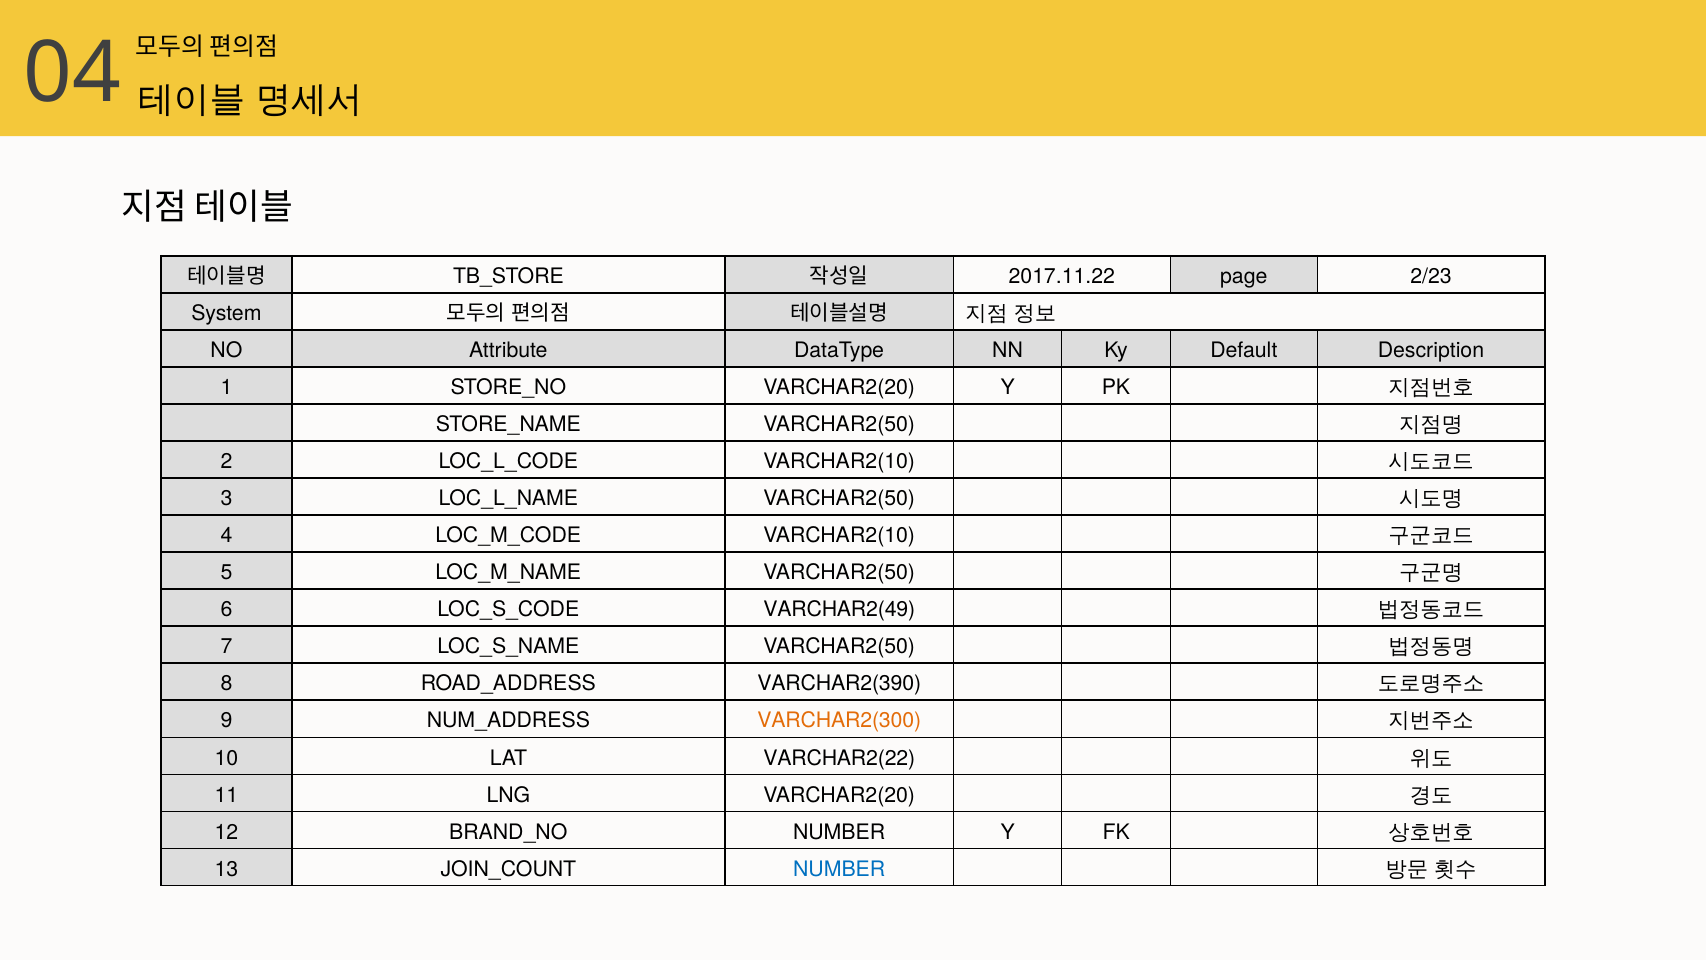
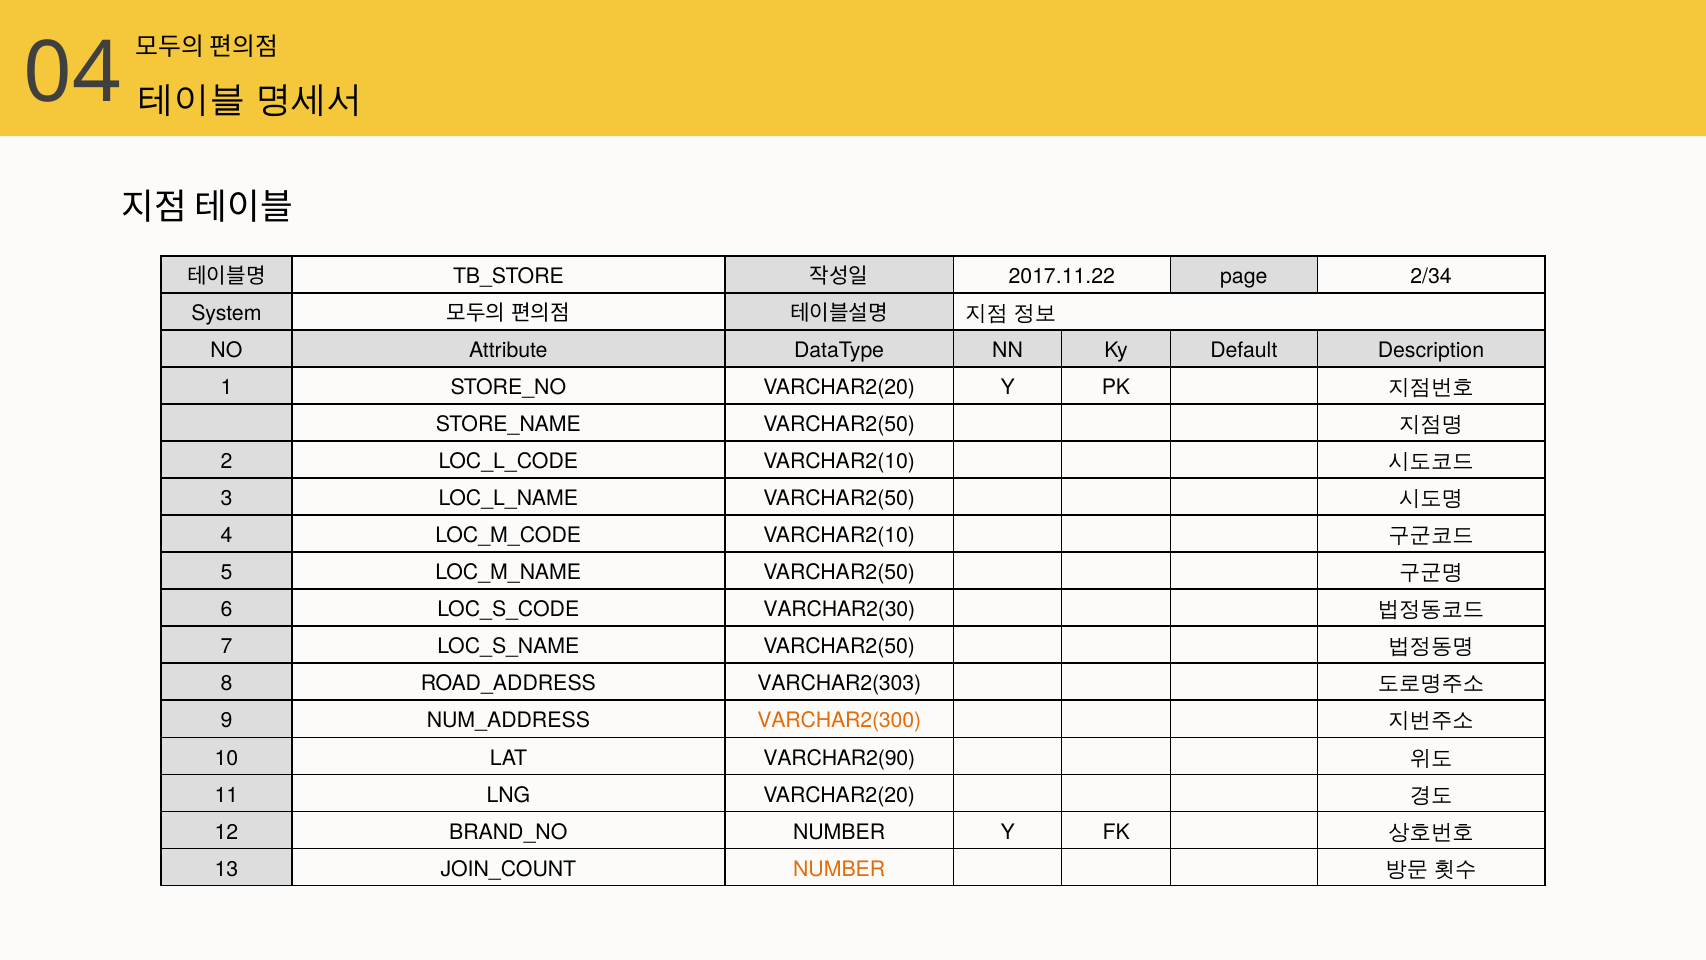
2/23: 2/23 -> 2/34 (1431, 276)
VARCHAR2(49: VARCHAR2(49 -> VARCHAR2(30 (839, 610)
VARCHAR2(390: VARCHAR2(390 -> VARCHAR2(303 (839, 684)
VARCHAR2(22: VARCHAR2(22 -> VARCHAR2(90 (839, 758)
NUMBER colour: blue -> orange (839, 869)
